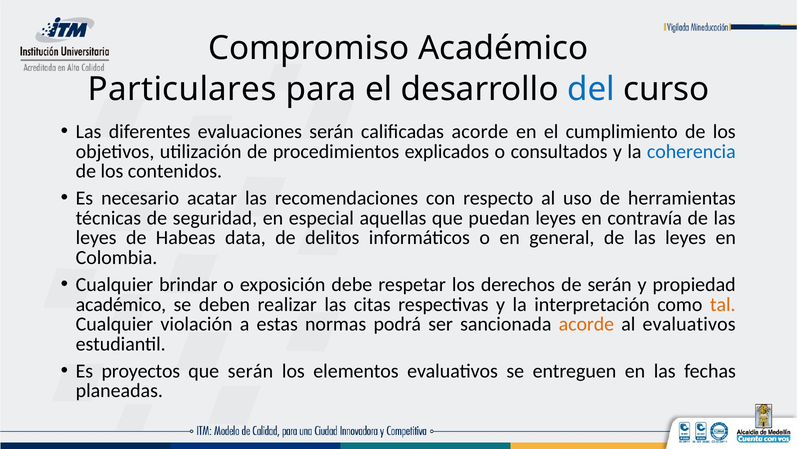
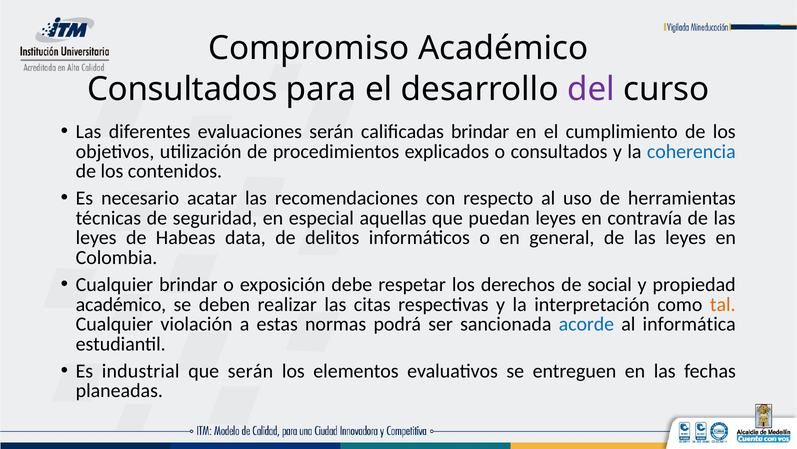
Particulares: Particulares -> Consultados (182, 89)
del colour: blue -> purple (591, 89)
calificadas acorde: acorde -> brindar (480, 131)
de serán: serán -> social (610, 284)
acorde colour: orange -> blue (586, 324)
al evaluativos: evaluativos -> informática (689, 324)
proyectos: proyectos -> industrial (141, 371)
